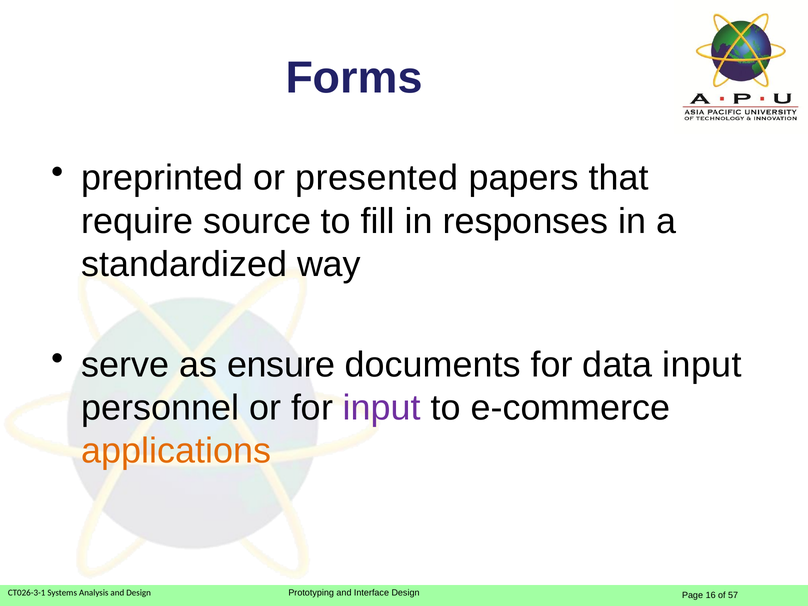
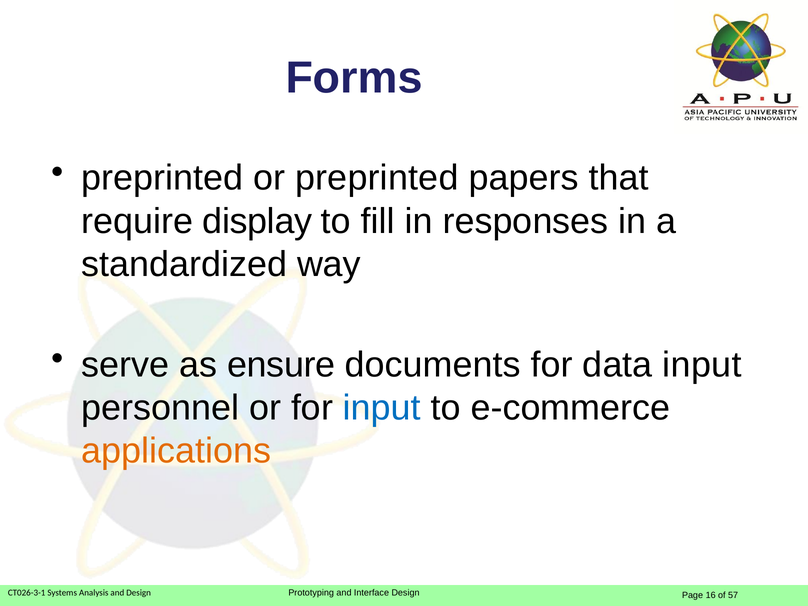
or presented: presented -> preprinted (377, 178)
source: source -> display (257, 221)
input colour: purple -> blue (382, 408)
